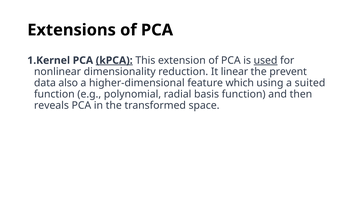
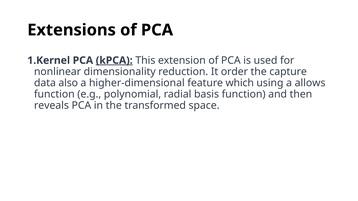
used underline: present -> none (266, 61)
linear: linear -> order (234, 72)
prevent: prevent -> capture (288, 72)
suited: suited -> allows (310, 83)
